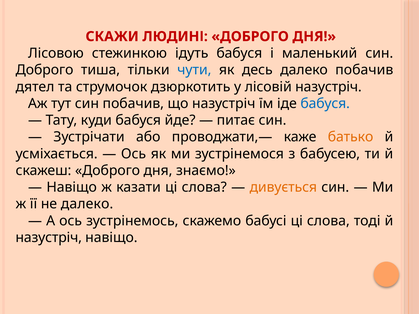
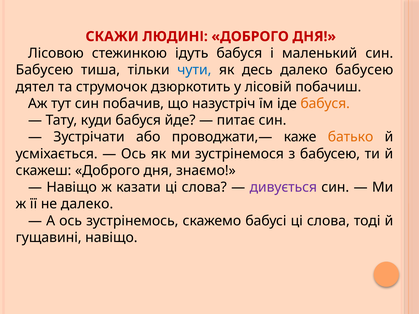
Доброго: Доброго -> Бабусею (44, 70)
далеко побачив: побачив -> бабусею (364, 70)
лісовій назустріч: назустріч -> побачиш (328, 87)
бабуся colour: blue -> orange (325, 104)
дивується colour: orange -> purple (283, 187)
назустріч: назустріч -> гущавині (49, 238)
